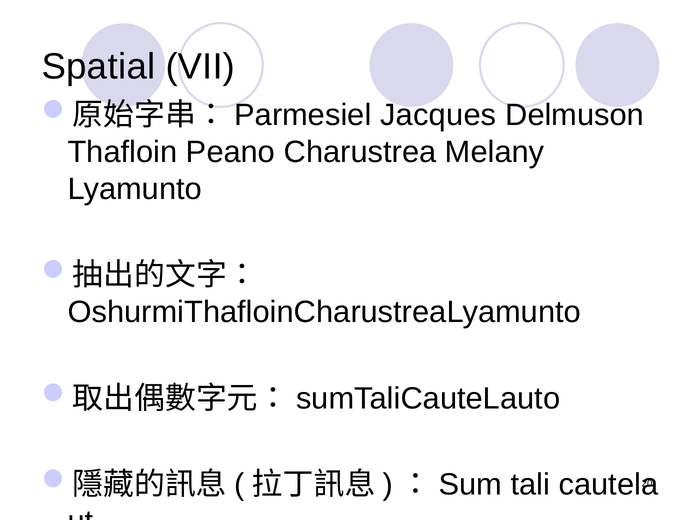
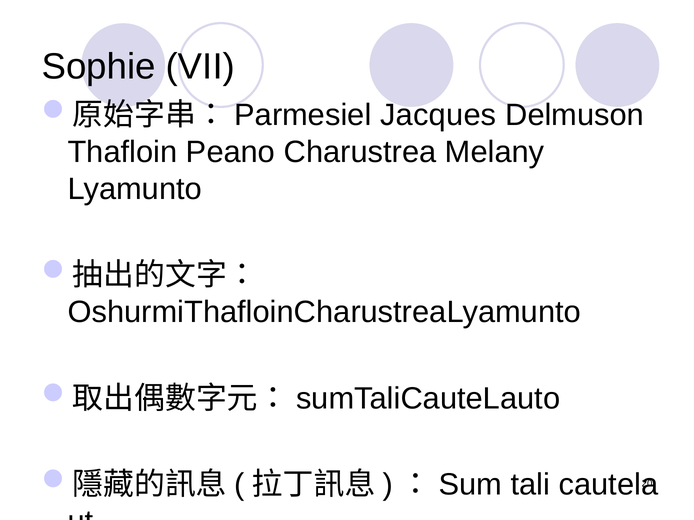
Spatial: Spatial -> Sophie (99, 67)
